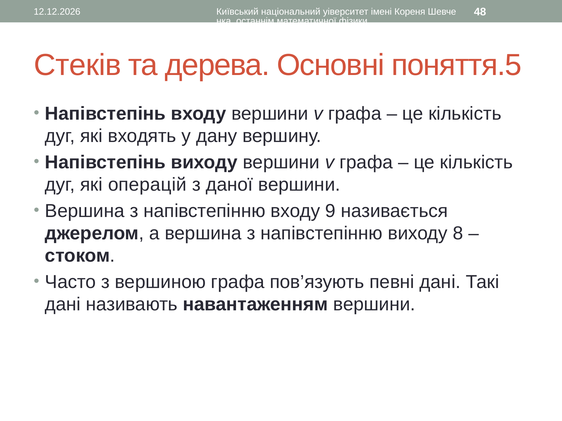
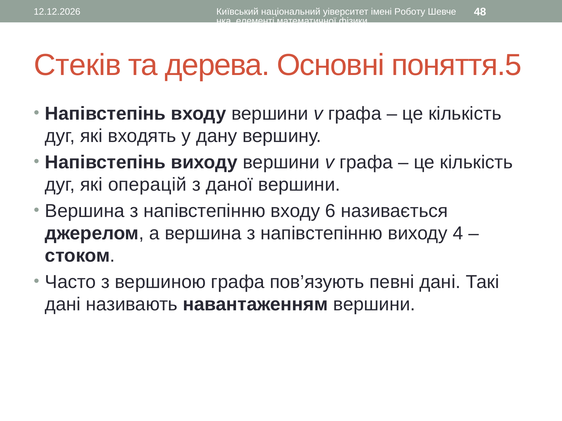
Кореня: Кореня -> Роботу (410, 12)
останнім: останнім -> елементі (255, 21)
9: 9 -> 6 (330, 211)
8: 8 -> 4 (458, 234)
